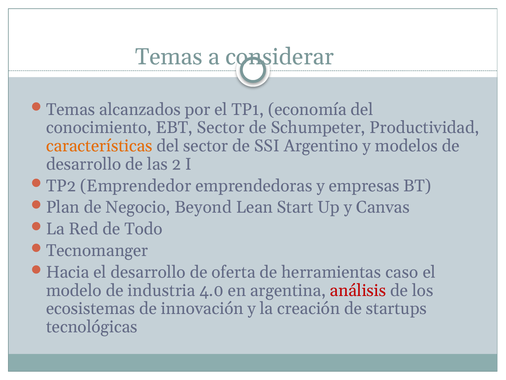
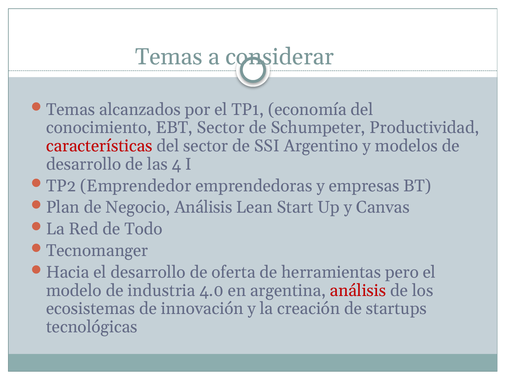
características colour: orange -> red (99, 146)
2: 2 -> 4 (177, 164)
Negocio Beyond: Beyond -> Análisis (203, 207)
caso: caso -> pero (402, 272)
